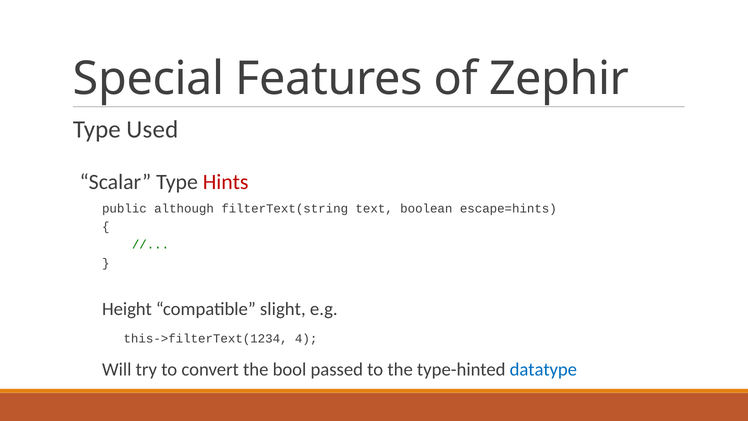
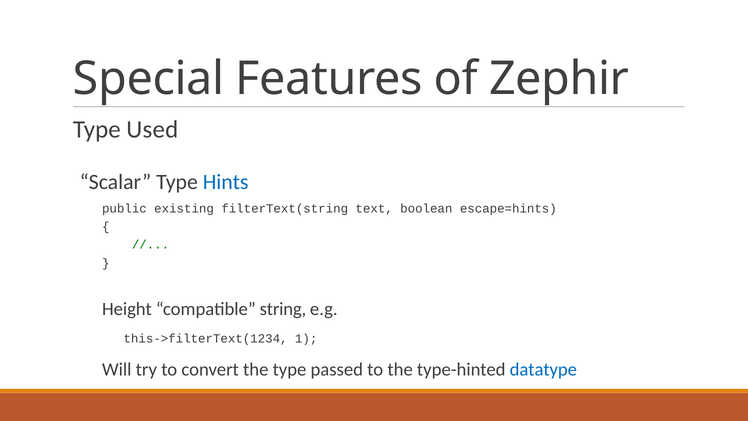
Hints colour: red -> blue (226, 182)
although: although -> existing (184, 208)
slight: slight -> string (283, 309)
4: 4 -> 1 (306, 338)
the bool: bool -> type (289, 369)
